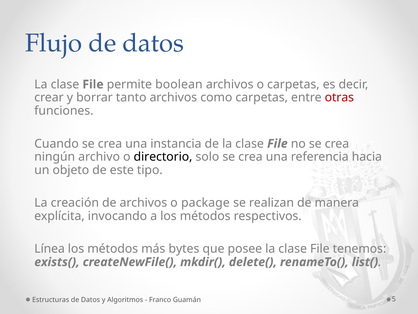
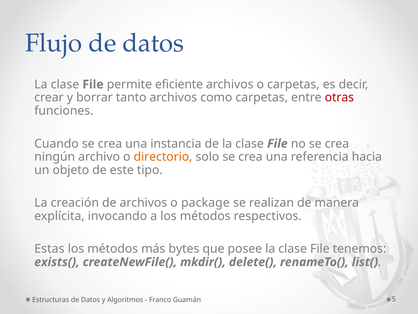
boolean: boolean -> eficiente (179, 84)
directorio colour: black -> orange (163, 157)
Línea: Línea -> Estas (49, 249)
